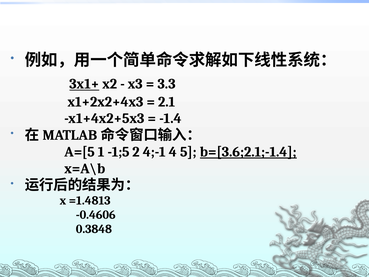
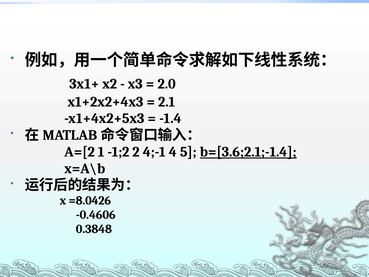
3x1+ underline: present -> none (84, 84)
3.3: 3.3 -> 2.0 (167, 84)
A=[5: A=[5 -> A=[2 (80, 152)
-1;5: -1;5 -> -1;2 (119, 152)
=1.4813: =1.4813 -> =8.0426 (90, 200)
